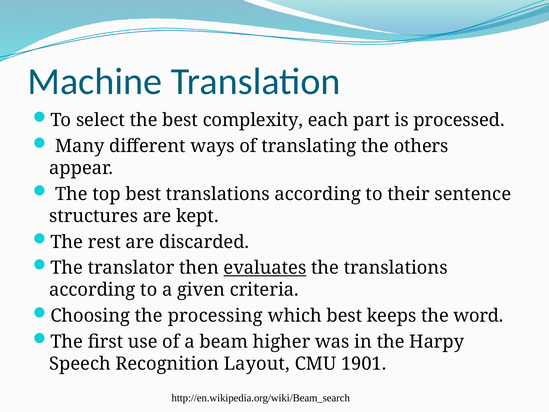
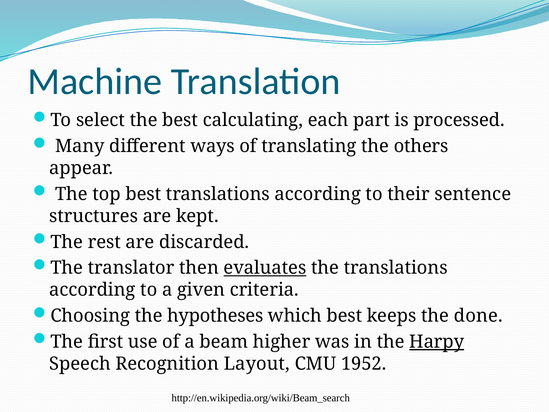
complexity: complexity -> calculating (253, 120)
processing: processing -> hypotheses (215, 316)
word: word -> done (478, 316)
Harpy underline: none -> present (437, 342)
1901: 1901 -> 1952 (364, 364)
